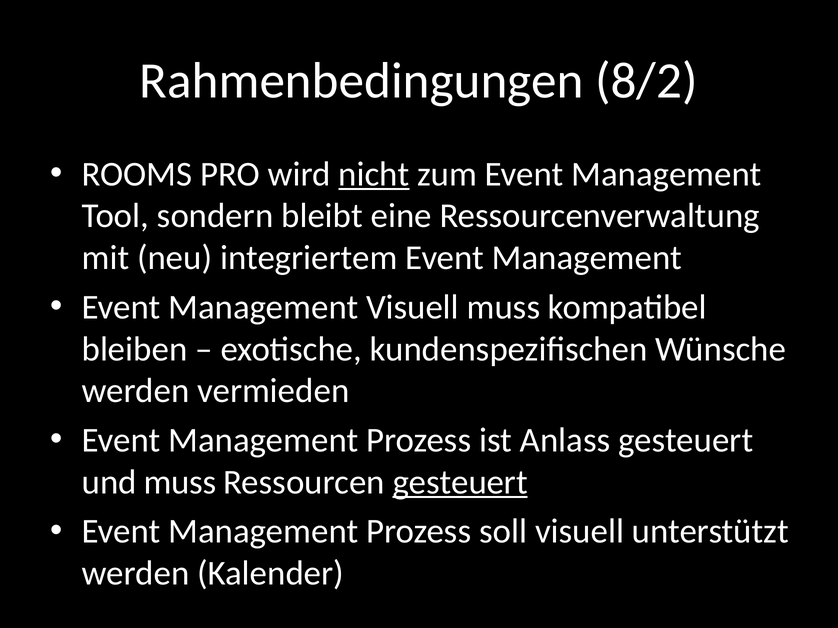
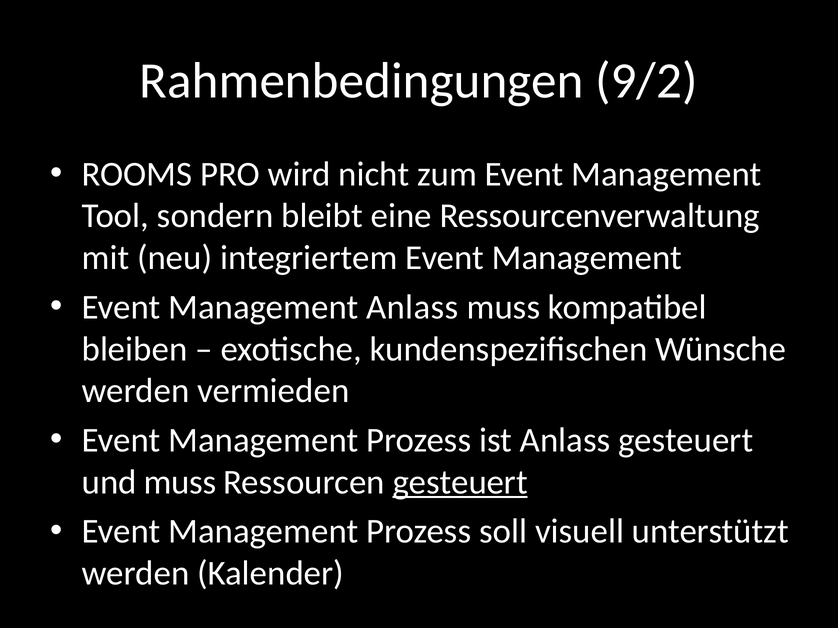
8/2: 8/2 -> 9/2 (646, 81)
nicht underline: present -> none (374, 174)
Management Visuell: Visuell -> Anlass (412, 307)
